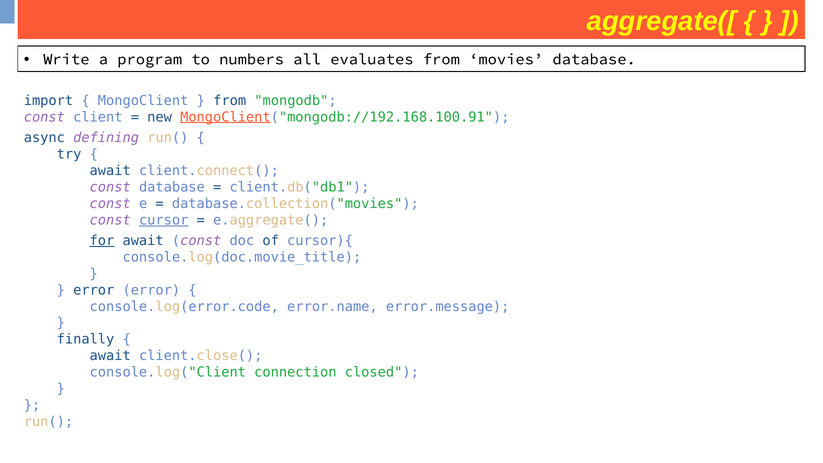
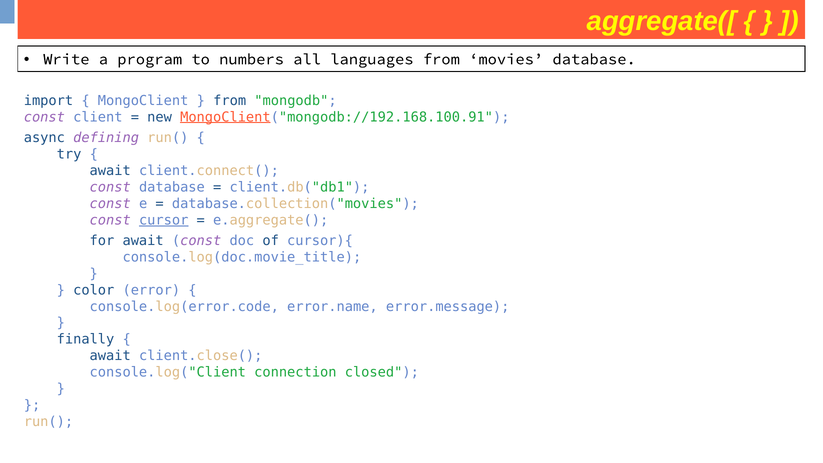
evaluates: evaluates -> languages (372, 59)
for underline: present -> none (102, 241)
error: error -> color (94, 290)
